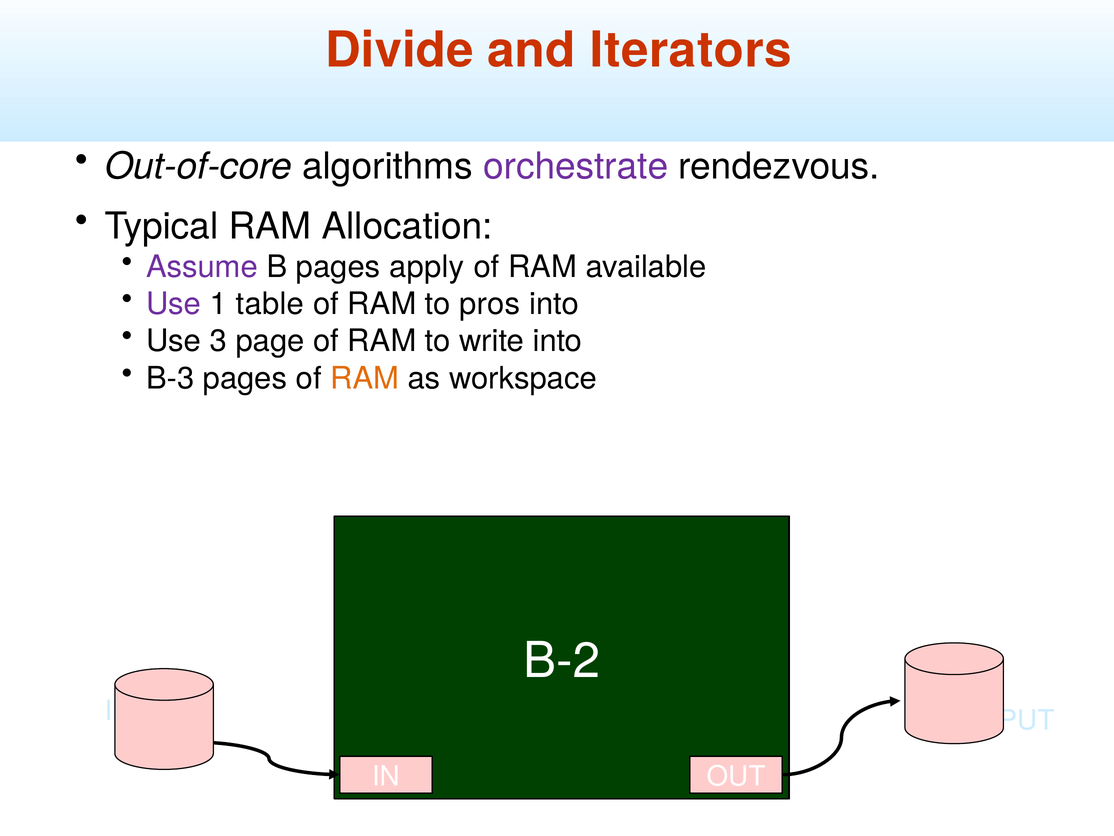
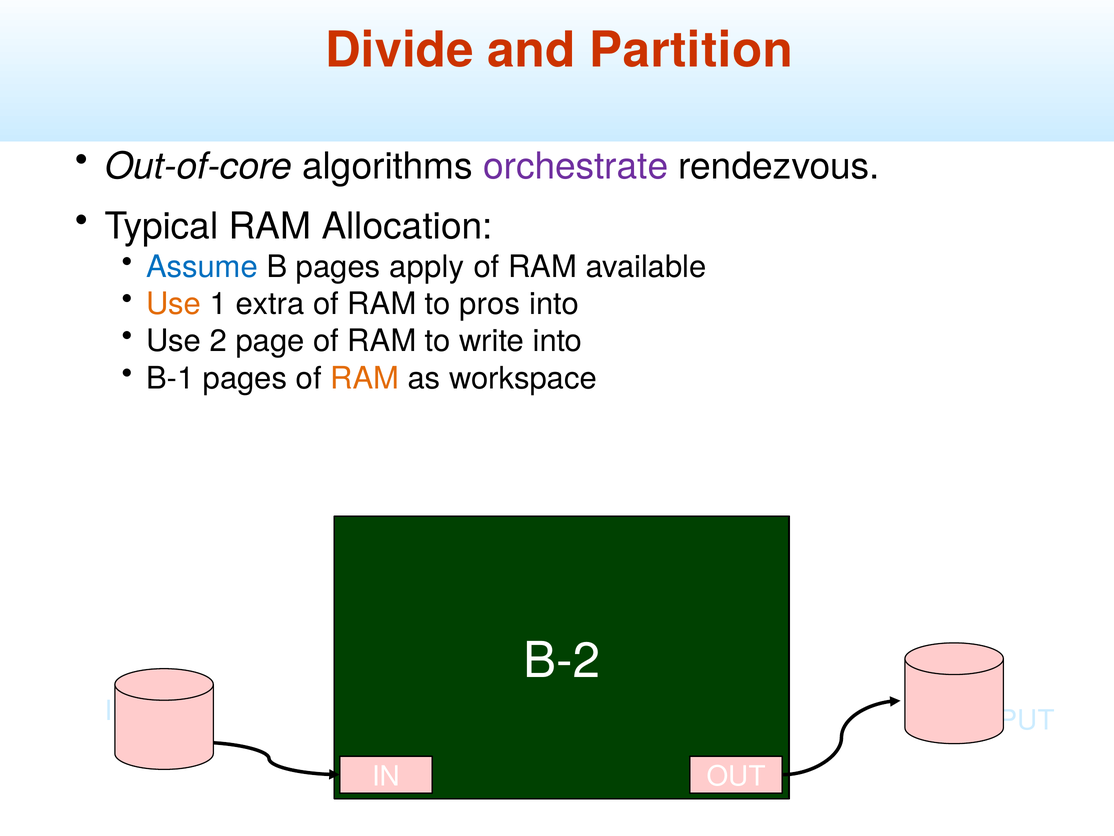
Iterators: Iterators -> Partition (691, 51)
Assume colour: purple -> blue (202, 267)
Use colour: purple -> orange (174, 304)
table: table -> extra (270, 304)
3: 3 -> 2 (218, 341)
B-3: B-3 -> B-1 (170, 378)
